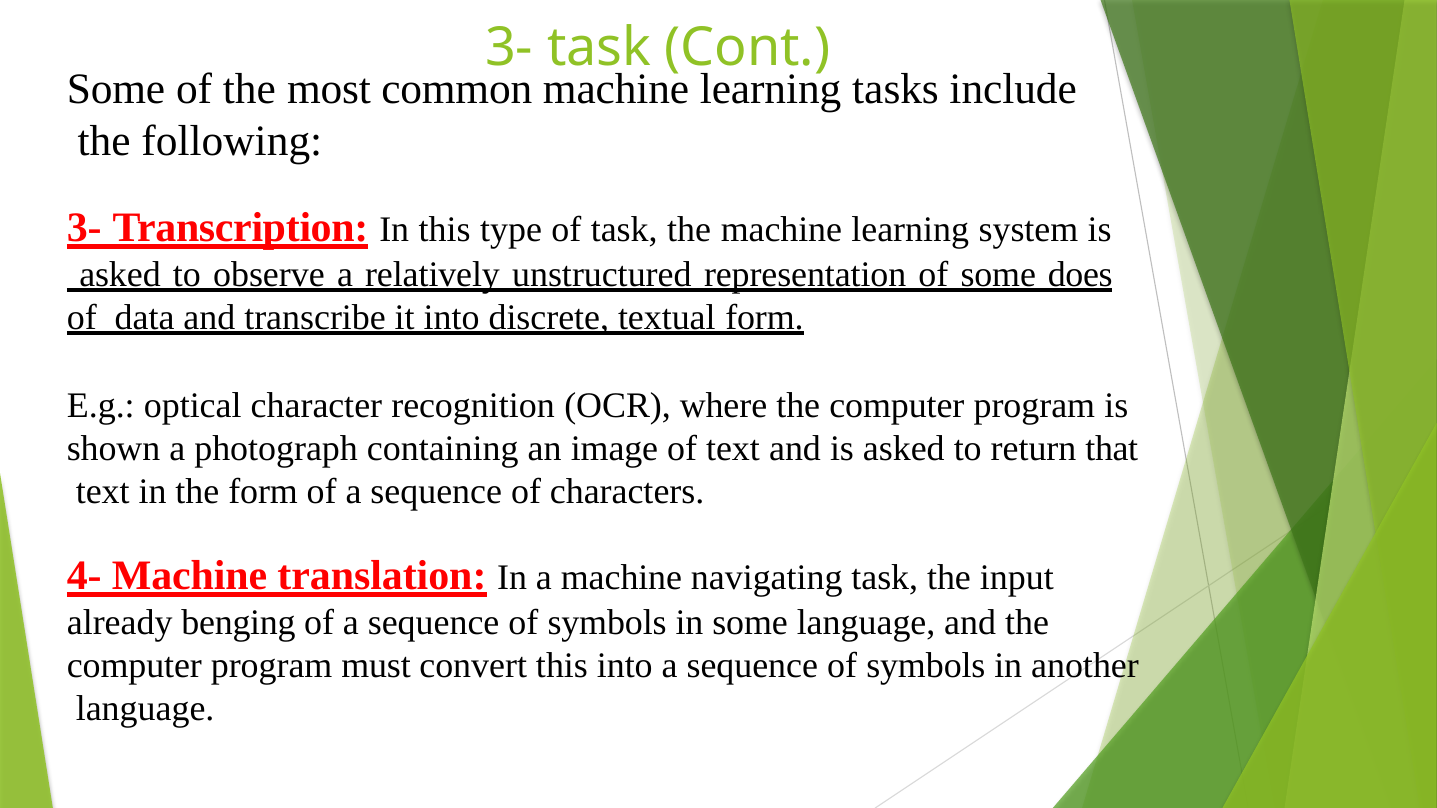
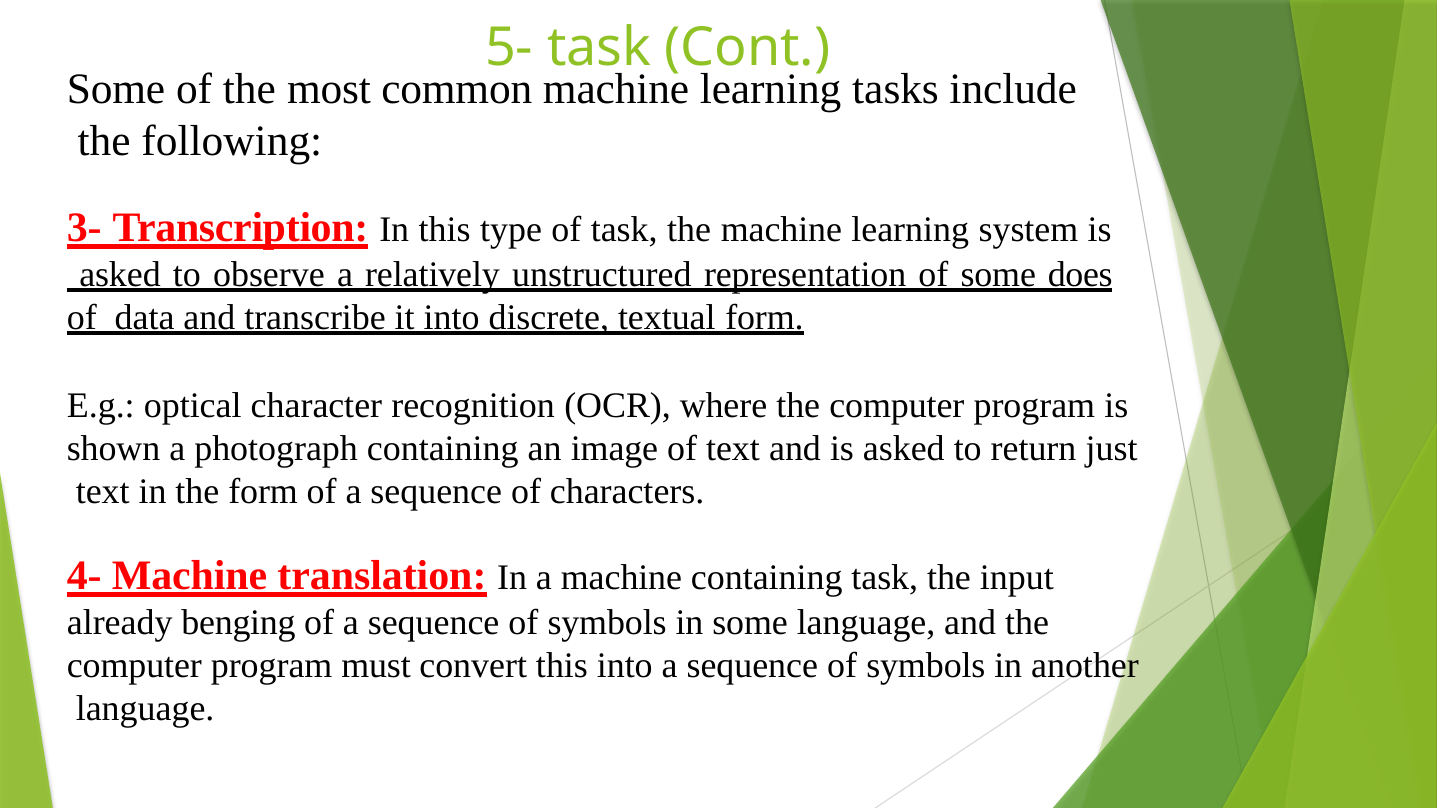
3-: 3- -> 5- (509, 48)
that: that -> just (1112, 449)
machine navigating: navigating -> containing (767, 578)
